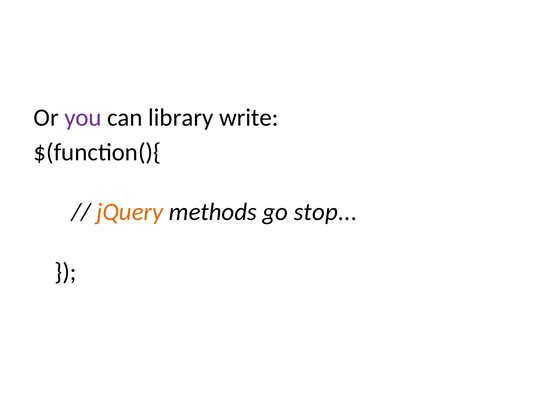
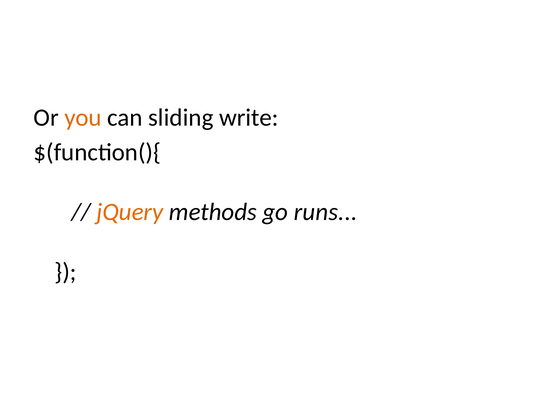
you colour: purple -> orange (83, 117)
library: library -> sliding (181, 117)
stop: stop -> runs (326, 212)
